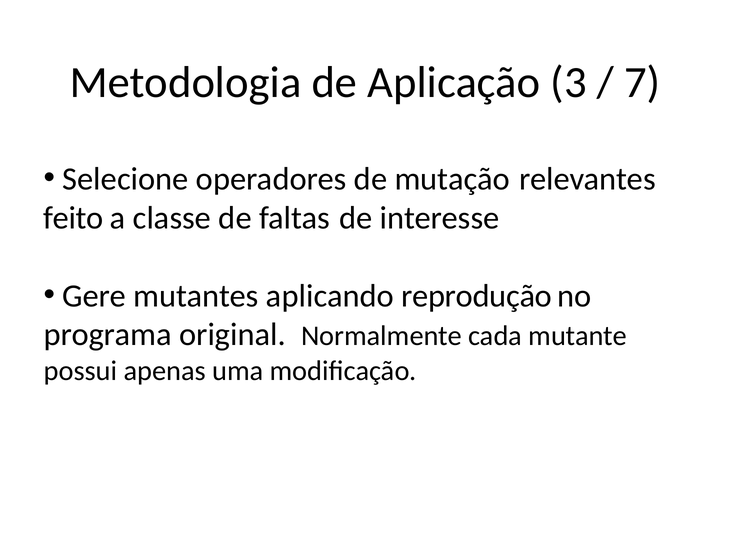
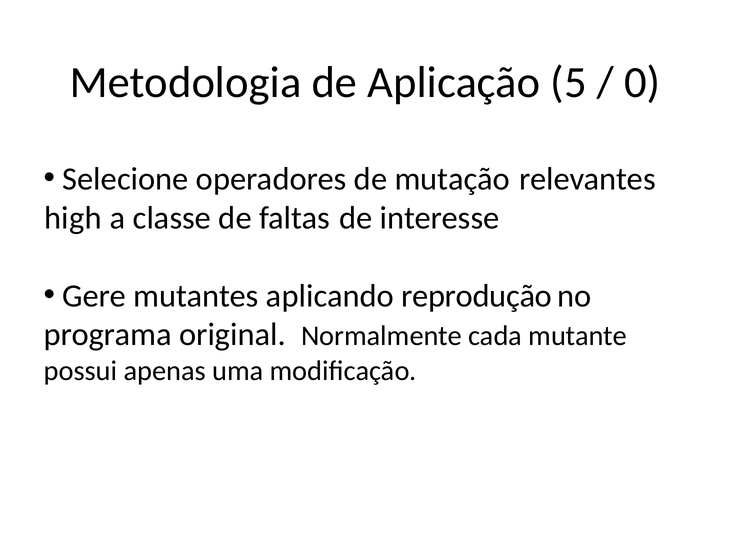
3: 3 -> 5 (569, 82)
7: 7 -> 0 (642, 82)
feito: feito -> high (73, 218)
